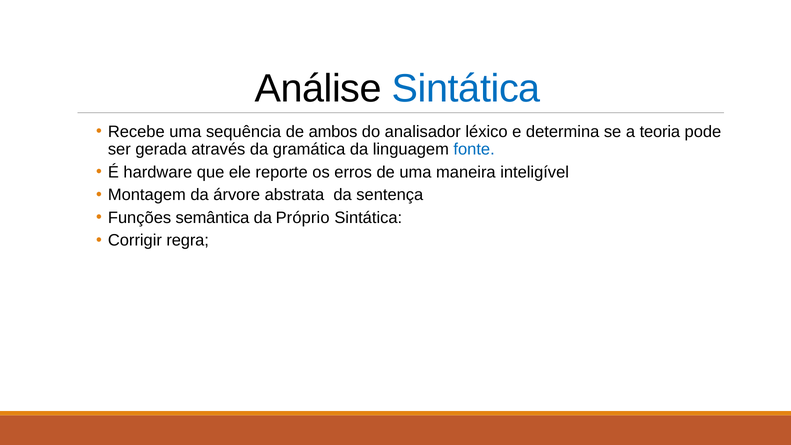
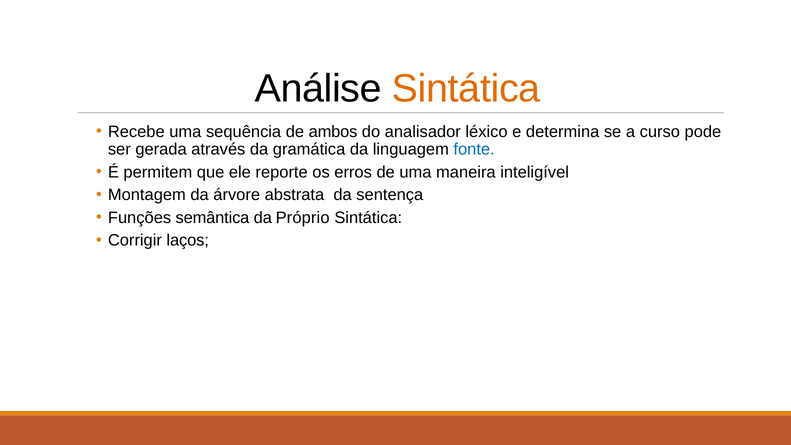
Sintática colour: blue -> orange (466, 89)
teoria: teoria -> curso (660, 132)
hardware: hardware -> permitem (158, 172)
regra: regra -> laços (188, 240)
